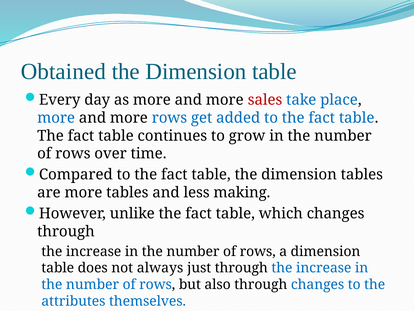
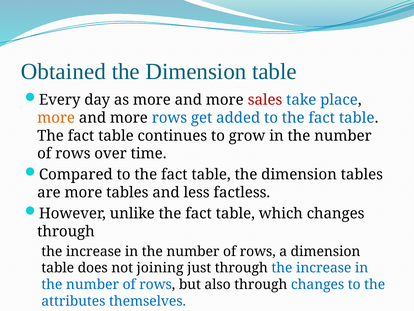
more colour: blue -> orange (56, 118)
making: making -> factless (242, 192)
always: always -> joining (160, 268)
